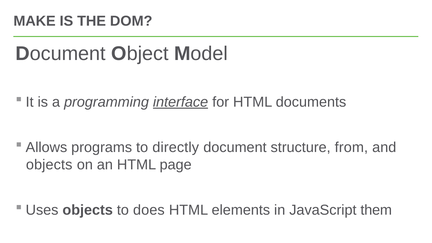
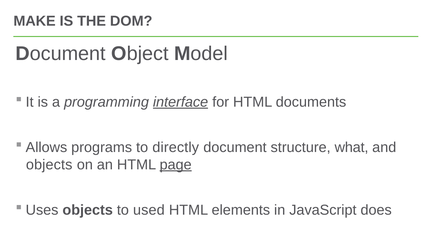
from: from -> what (352, 147)
page underline: none -> present (176, 165)
does: does -> used (149, 210)
them: them -> does (376, 210)
